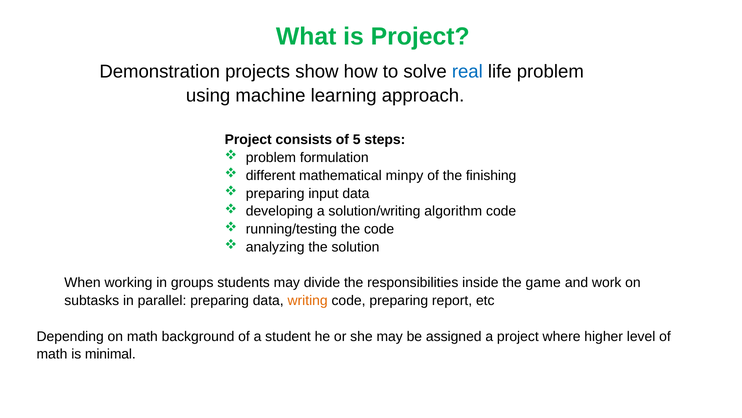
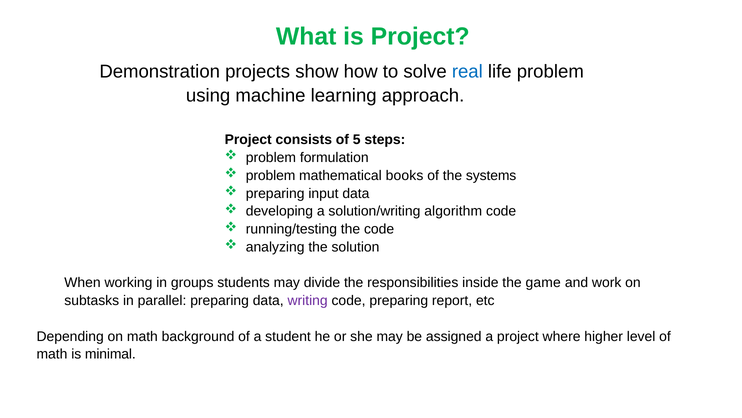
different: different -> problem (271, 175)
minpy: minpy -> books (405, 175)
finishing: finishing -> systems (491, 175)
writing colour: orange -> purple (308, 300)
